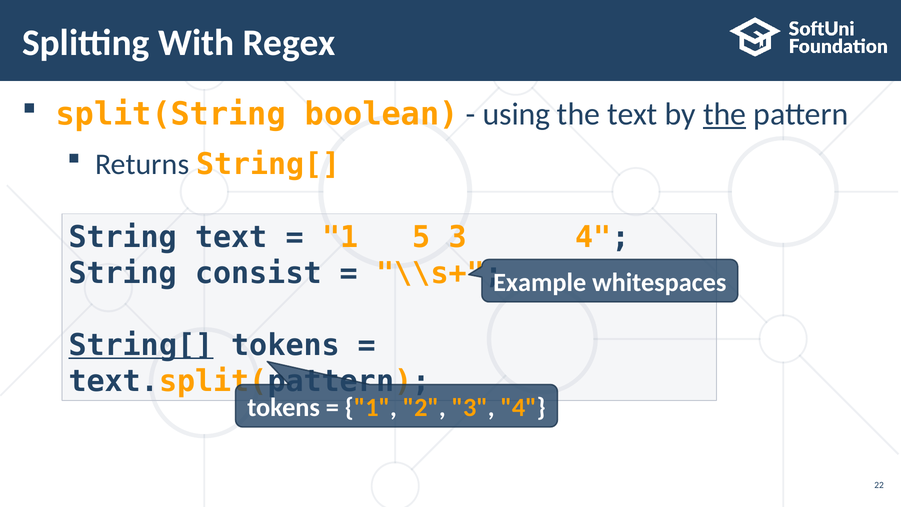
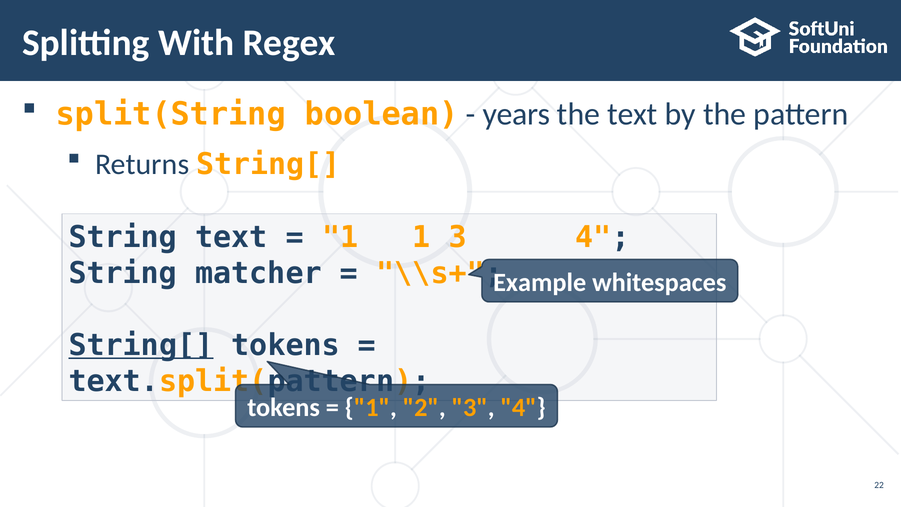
using: using -> years (516, 114)
the underline: present -> none (725, 114)
1 5: 5 -> 1 (421, 237)
consist: consist -> matcher (258, 273)
